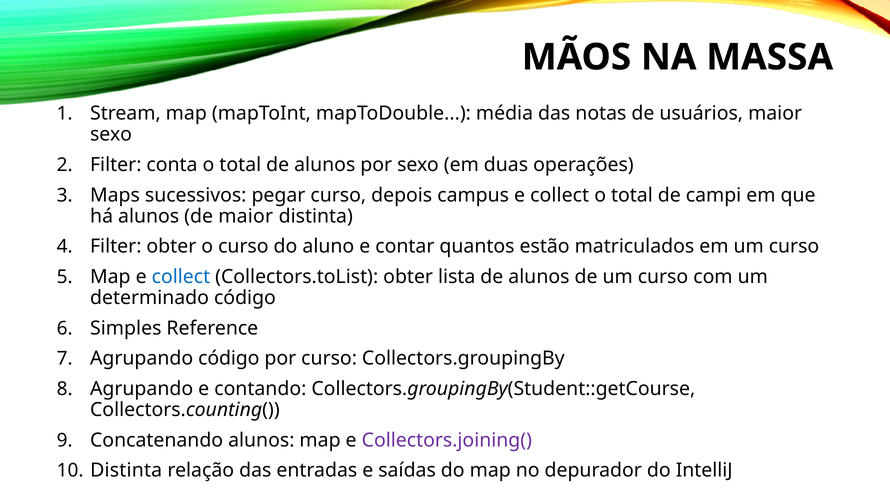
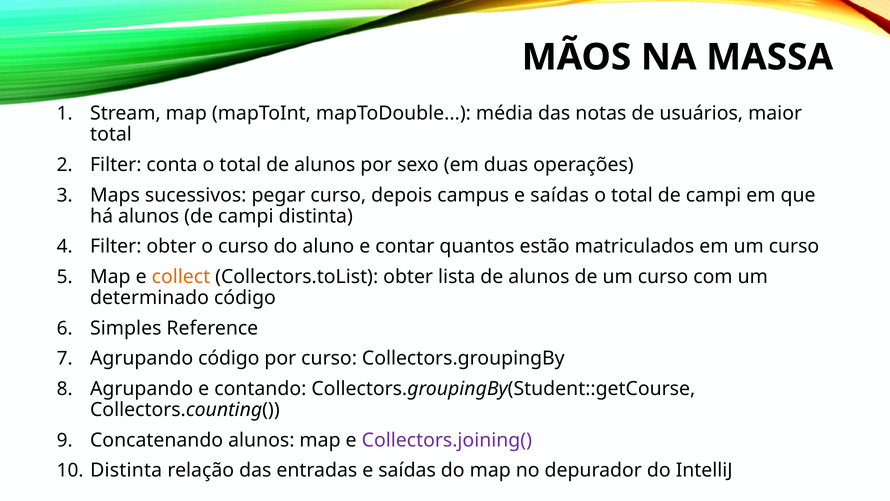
sexo: sexo -> total (111, 134)
campus e collect: collect -> saídas (560, 195)
alunos de maior: maior -> campi (246, 216)
collect colour: blue -> orange (181, 277)
